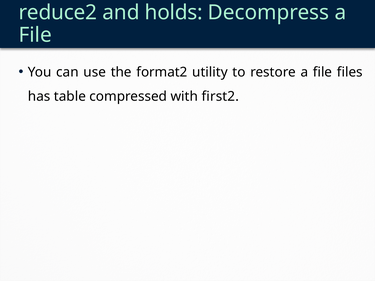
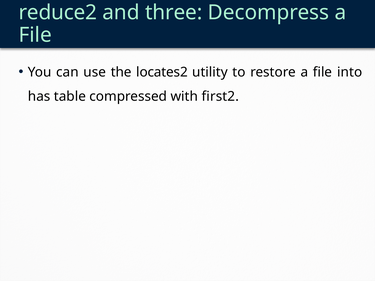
holds: holds -> three (174, 13)
format2: format2 -> locates2 (162, 72)
files: files -> into (350, 72)
